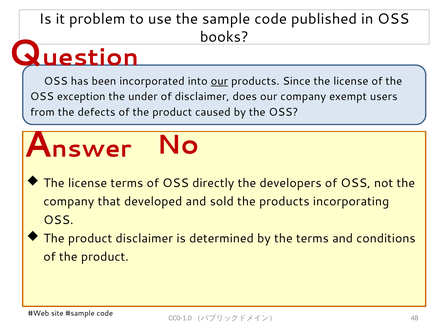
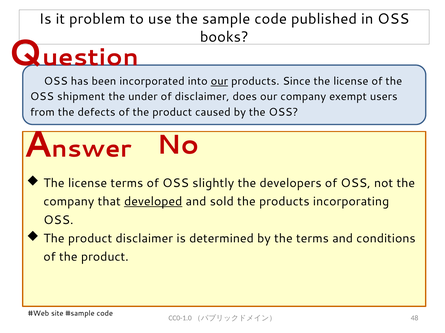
exception: exception -> shipment (81, 97)
directly: directly -> slightly (213, 183)
developed underline: none -> present (153, 202)
